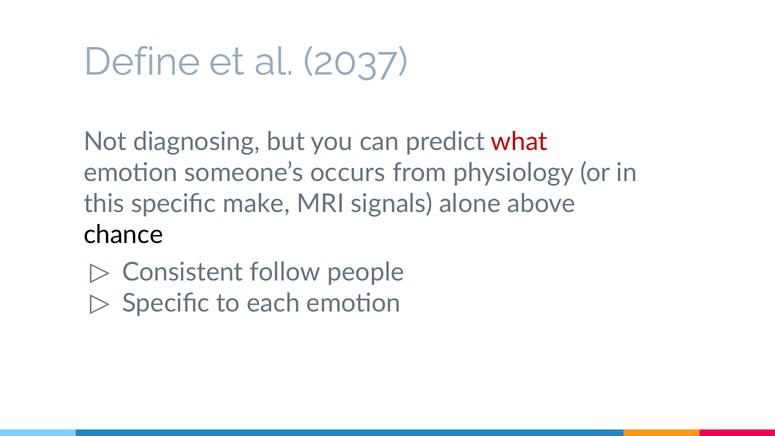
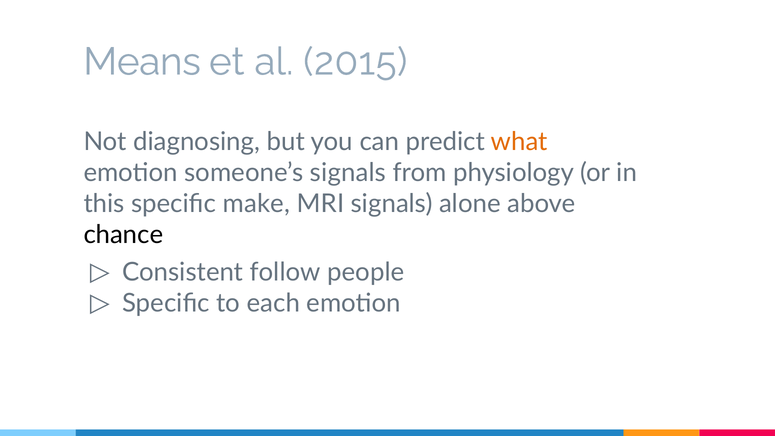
Define: Define -> Means (142, 62)
2037: 2037 -> 2015 (355, 62)
what colour: red -> orange (519, 141)
someone’s occurs: occurs -> signals (348, 172)
